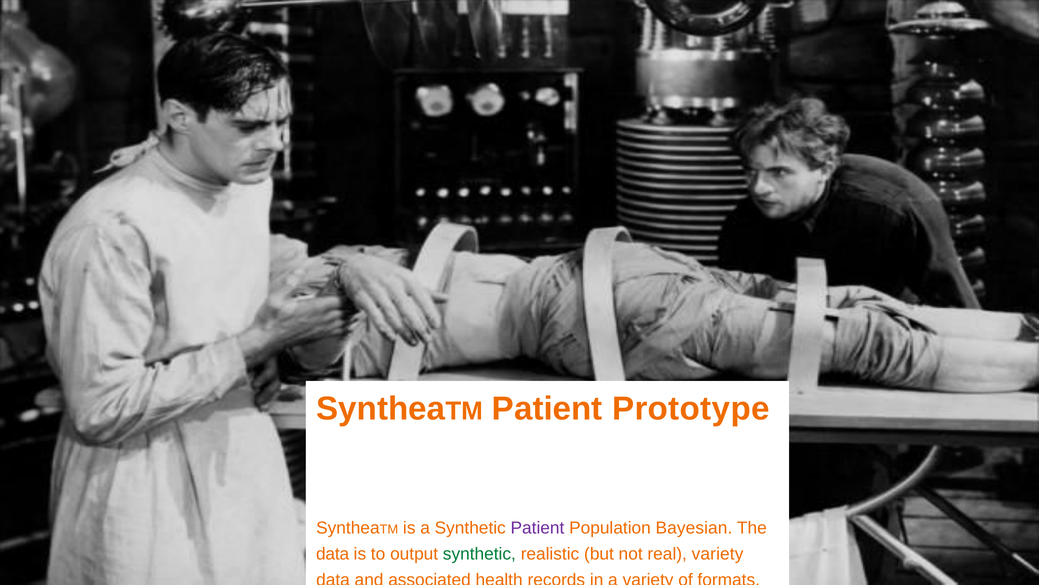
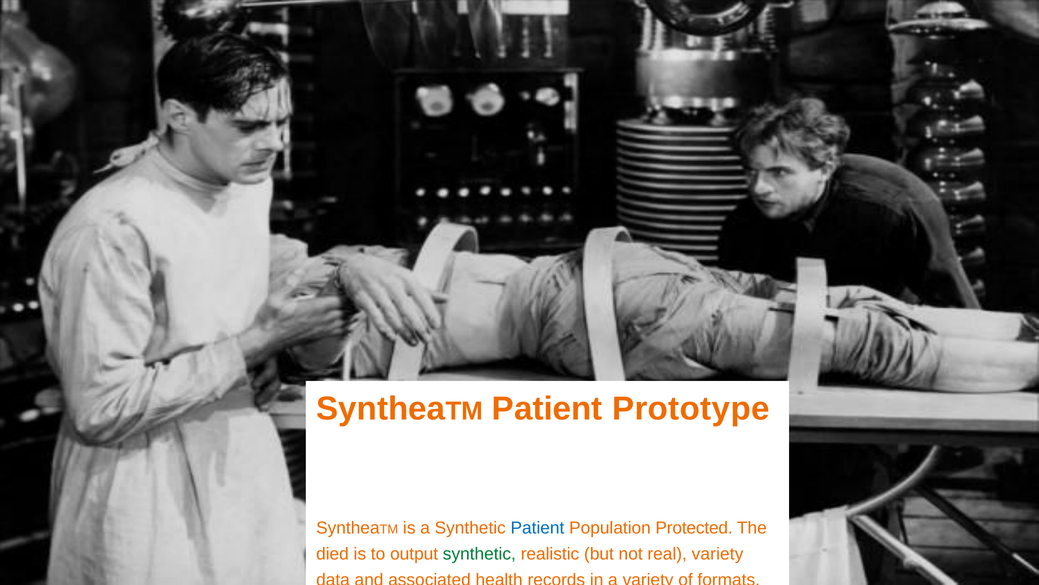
Patient colour: purple -> blue (537, 527)
Bayesian: Bayesian -> Protected (694, 527)
data: data -> died (333, 553)
